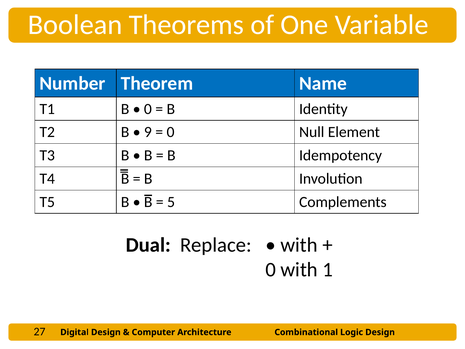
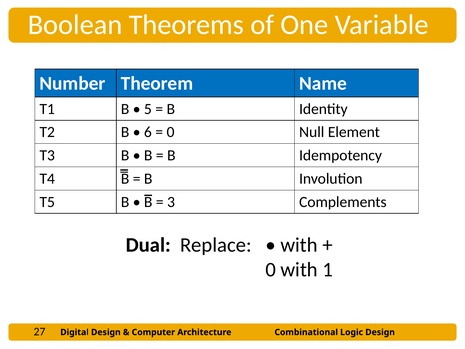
0: 0 -> 5 (148, 109)
9: 9 -> 6 (148, 132)
5: 5 -> 3 (171, 202)
